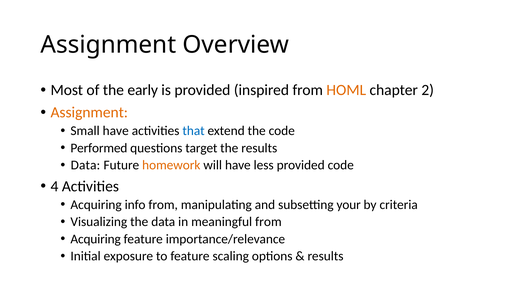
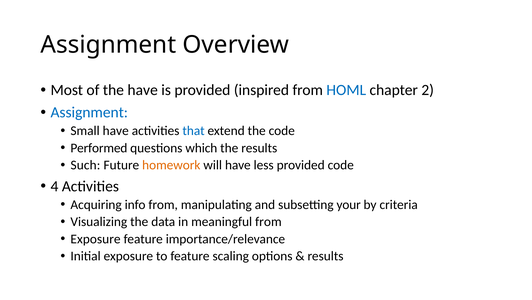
the early: early -> have (143, 90)
HOML colour: orange -> blue (346, 90)
Assignment colour: orange -> blue (89, 112)
target: target -> which (201, 148)
Data: Data -> Such (85, 165)
Acquiring: Acquiring -> Exposure (96, 238)
